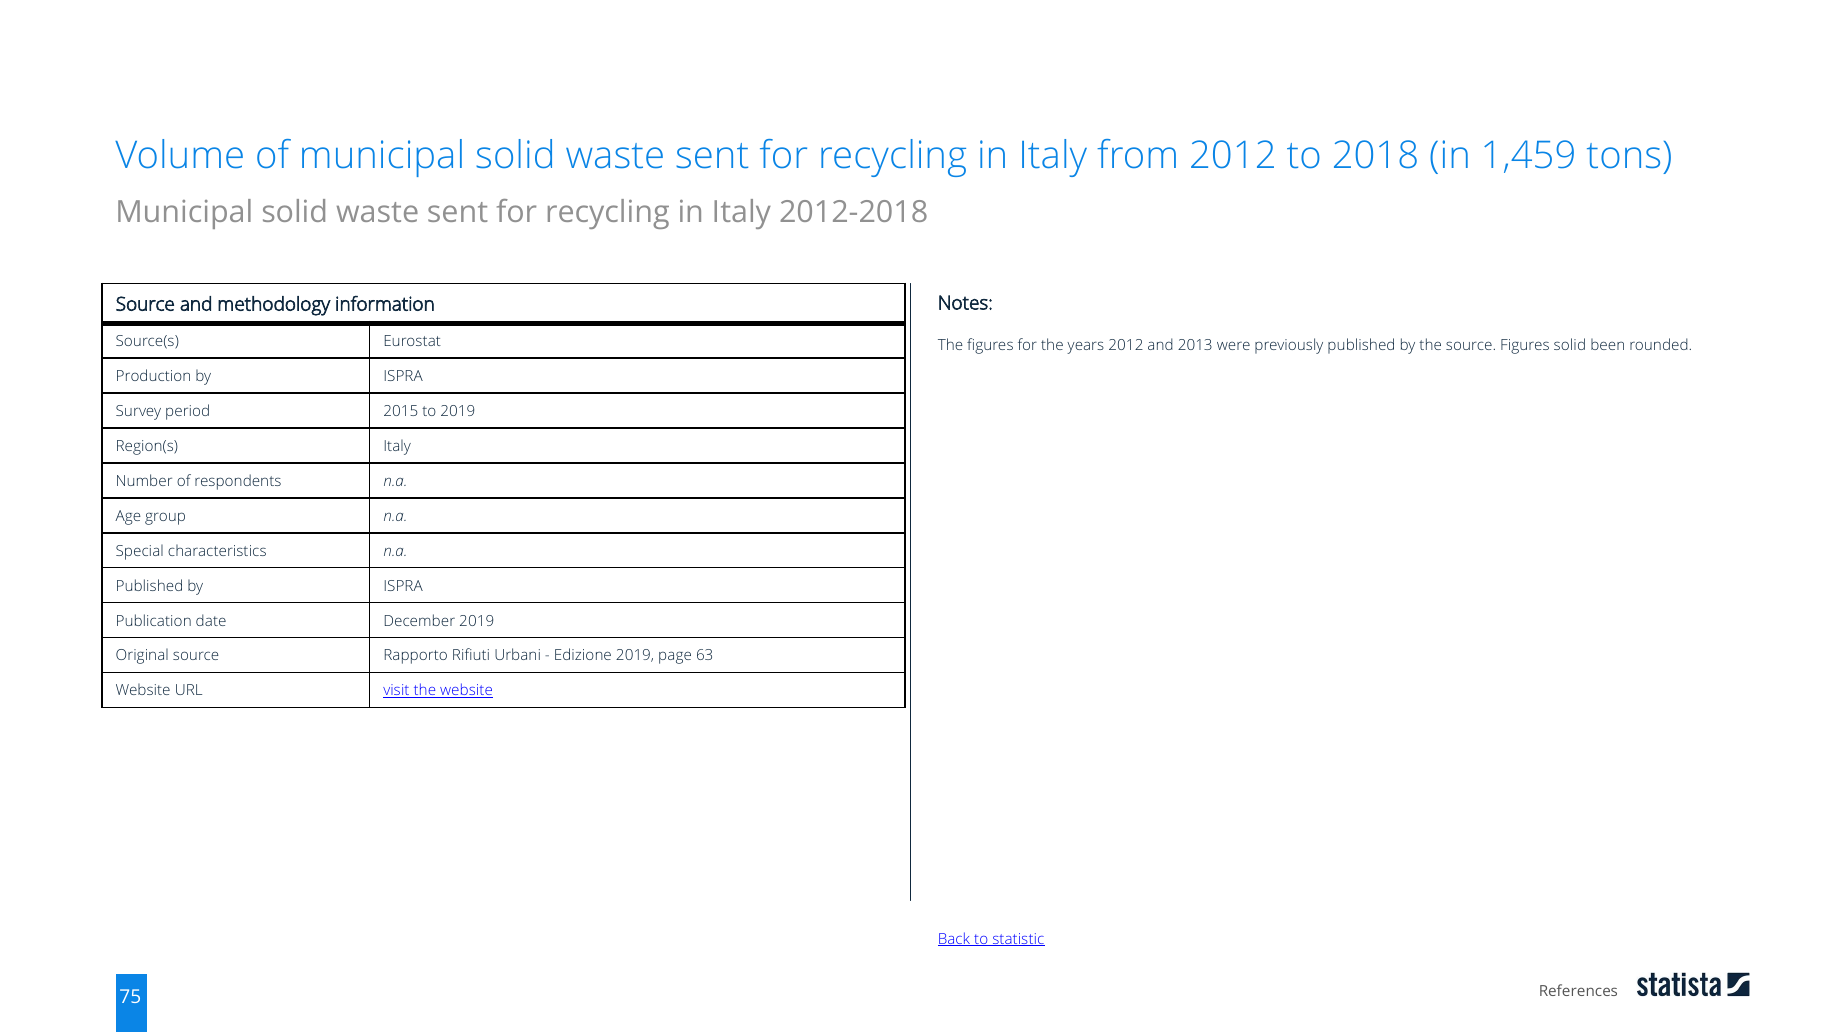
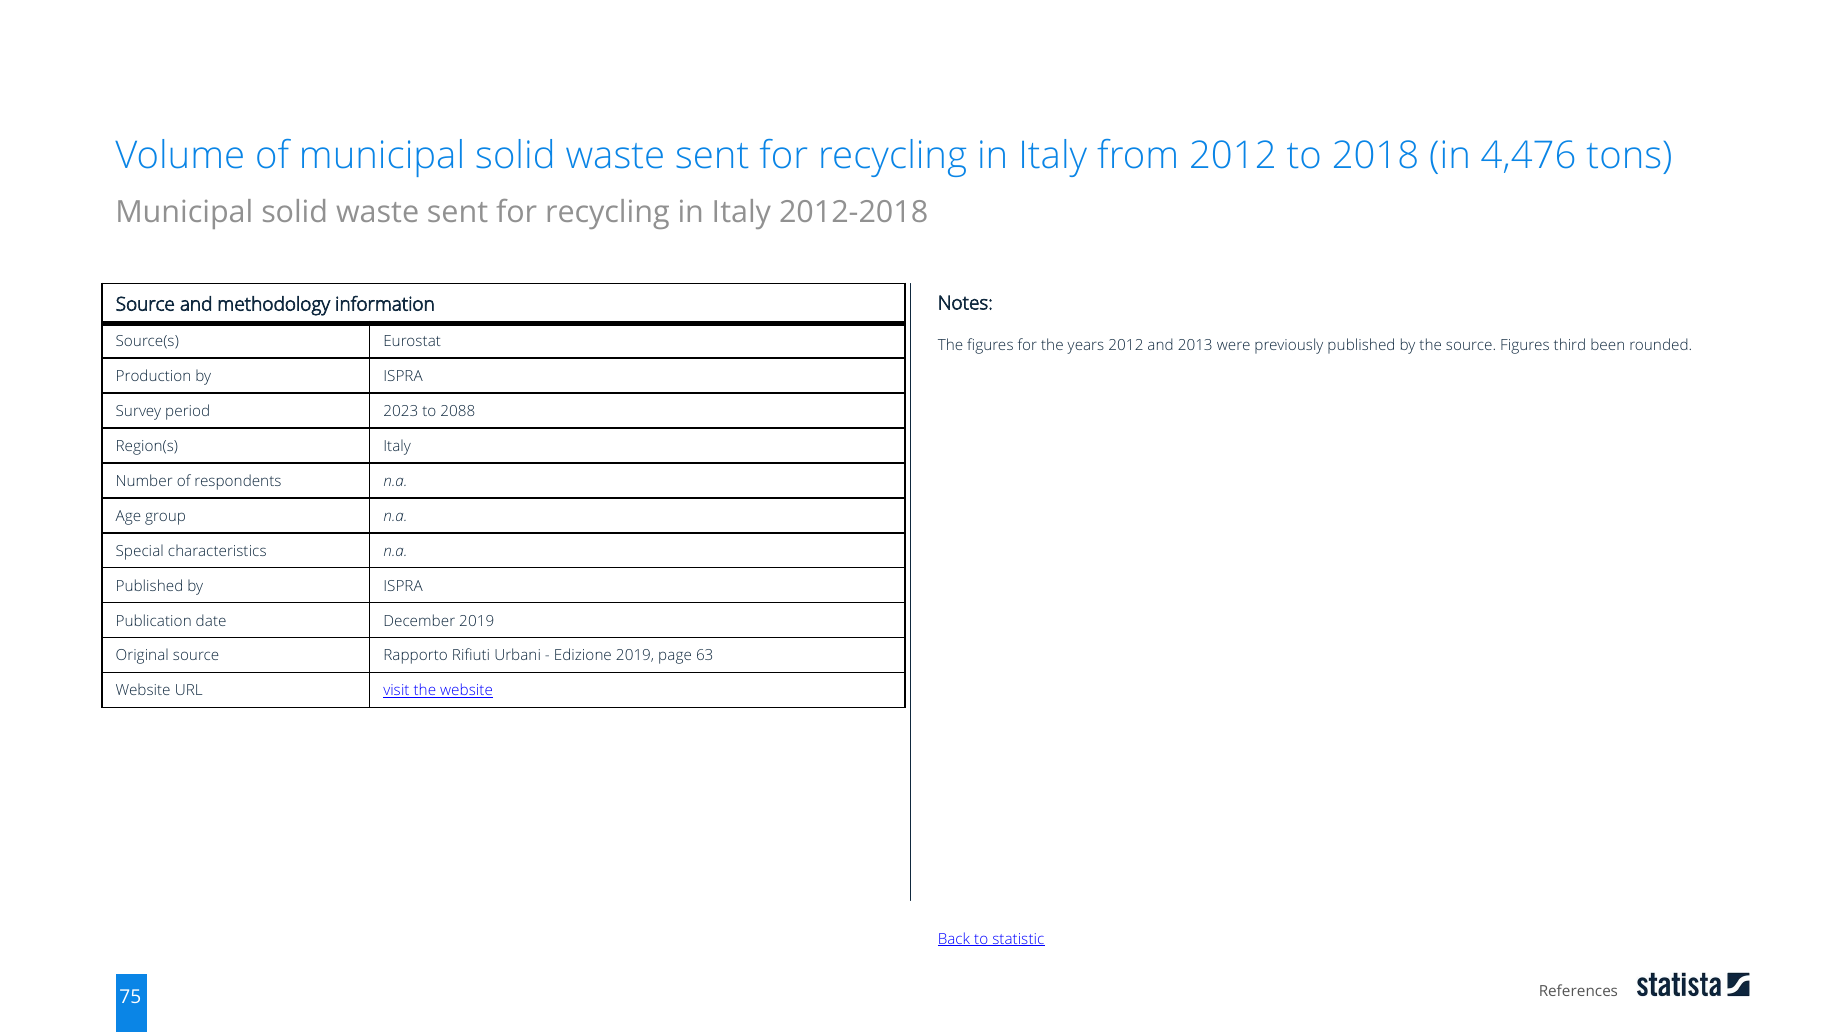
1,459: 1,459 -> 4,476 (1529, 156)
Figures solid: solid -> third (1570, 346)
2015: 2015 -> 2023 (401, 412)
to 2019: 2019 -> 2088 (458, 412)
